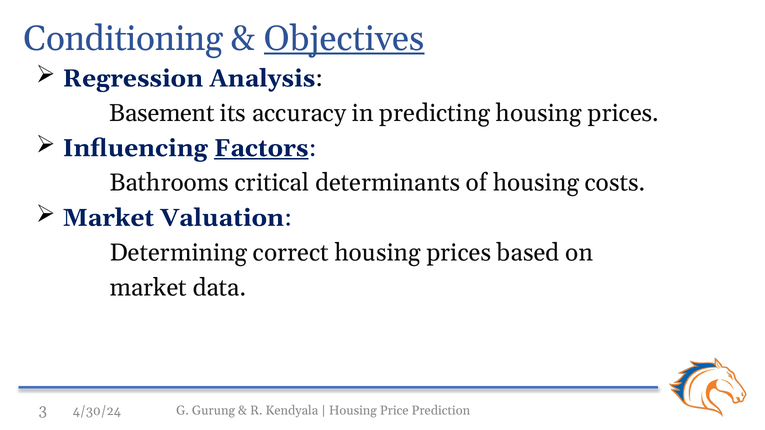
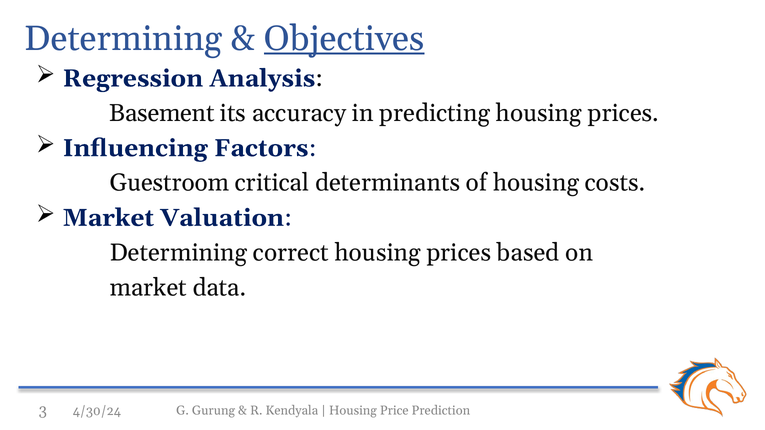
Conditioning: Conditioning -> Determining (123, 39)
Factors underline: present -> none (261, 148)
Bathrooms: Bathrooms -> Guestroom (169, 183)
